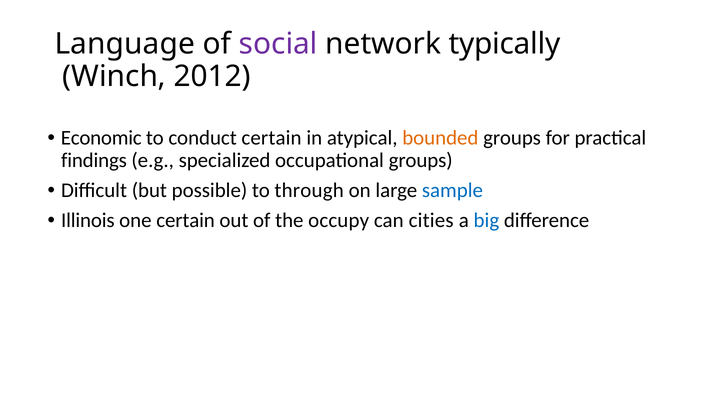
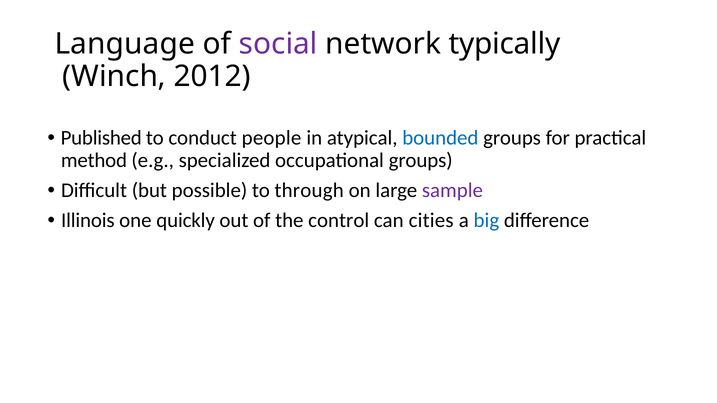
Economic: Economic -> Published (101, 138)
conduct certain: certain -> people (272, 138)
bounded colour: orange -> blue (440, 138)
findings: findings -> method (94, 161)
sample colour: blue -> purple (452, 191)
one certain: certain -> quickly (186, 221)
occupy: occupy -> control (339, 221)
